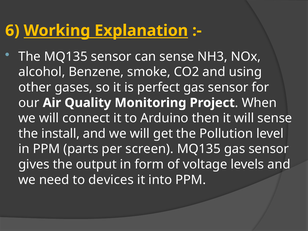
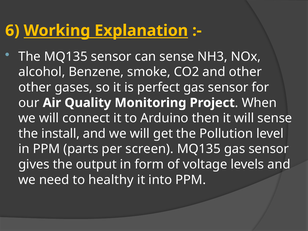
and using: using -> other (245, 72)
devices: devices -> healthy (111, 180)
